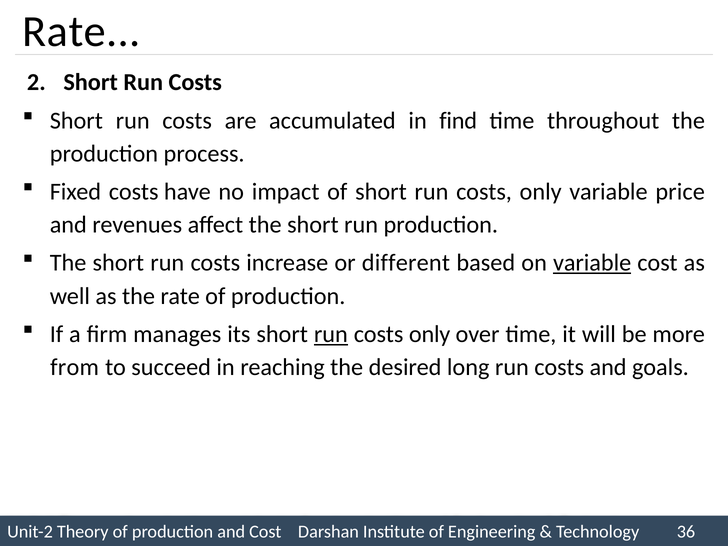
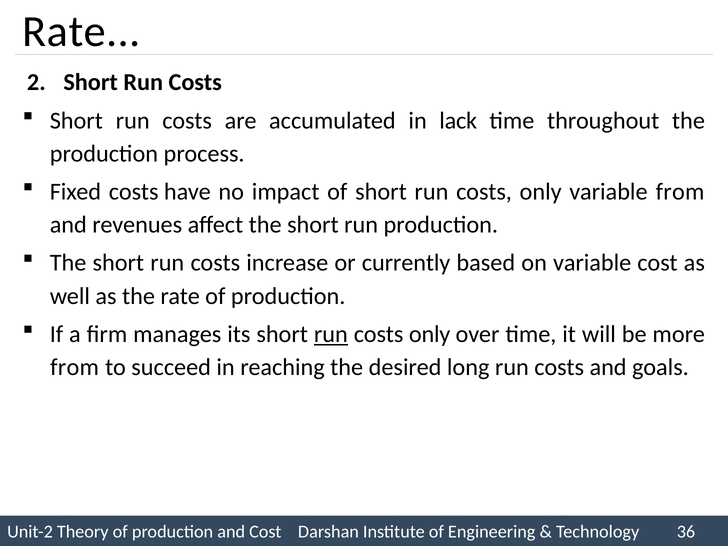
find: find -> lack (458, 121)
variable price: price -> from (680, 192)
different: different -> currently (406, 263)
variable underline: present -> none (592, 263)
